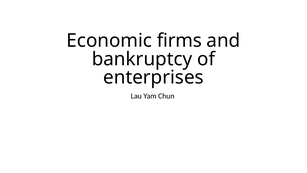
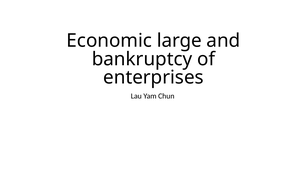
firms: firms -> large (179, 41)
